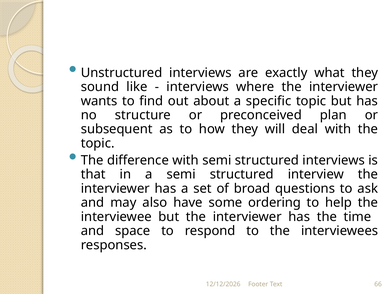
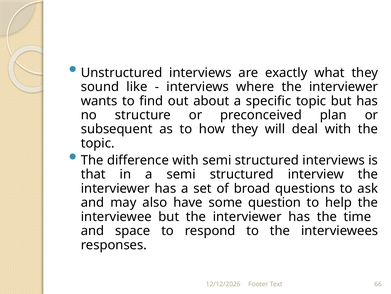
ordering: ordering -> question (275, 202)
